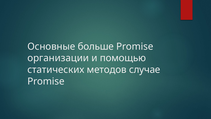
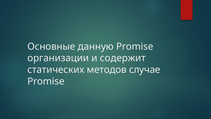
больше: больше -> данную (96, 46)
помощью: помощью -> содержит (123, 58)
